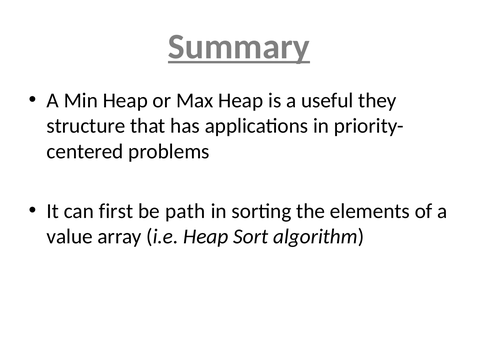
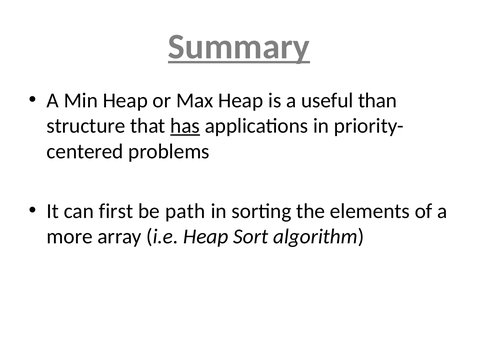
they: they -> than (378, 100)
has underline: none -> present (185, 126)
value: value -> more (70, 236)
